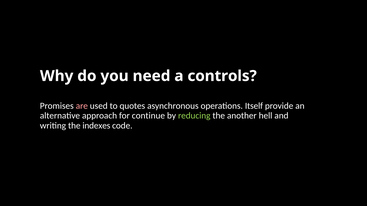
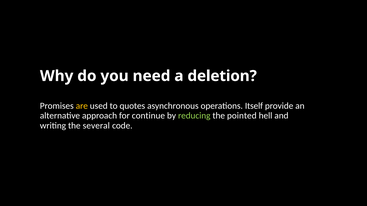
controls: controls -> deletion (222, 76)
are colour: pink -> yellow (82, 106)
another: another -> pointed (242, 116)
indexes: indexes -> several (96, 126)
